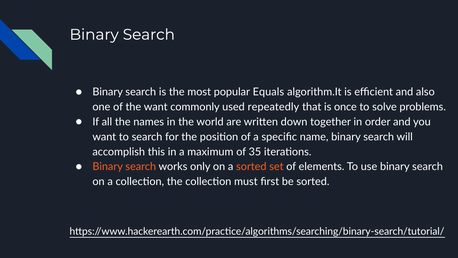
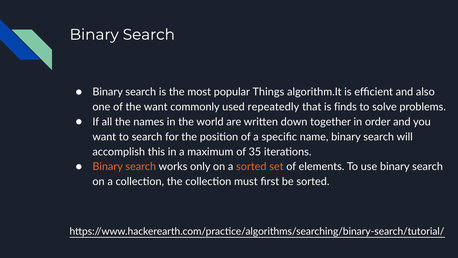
Equals: Equals -> Things (268, 92)
once: once -> finds (345, 107)
